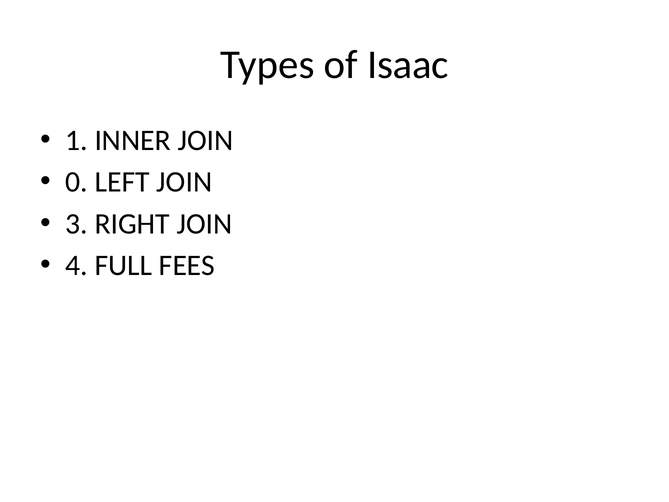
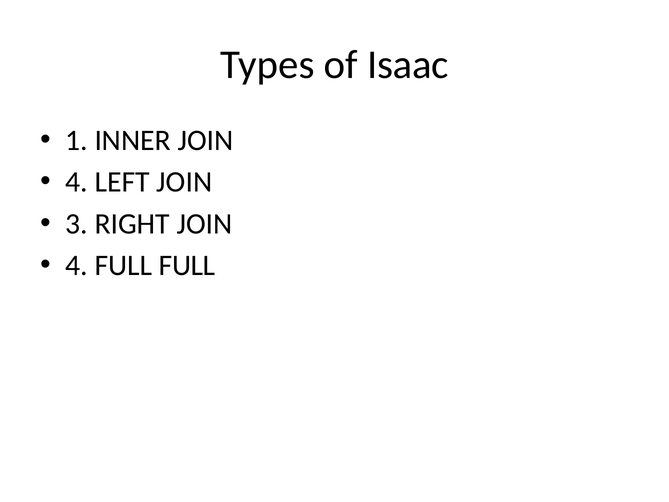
0: 0 -> 4 (77, 182)
FULL FEES: FEES -> FULL (187, 265)
